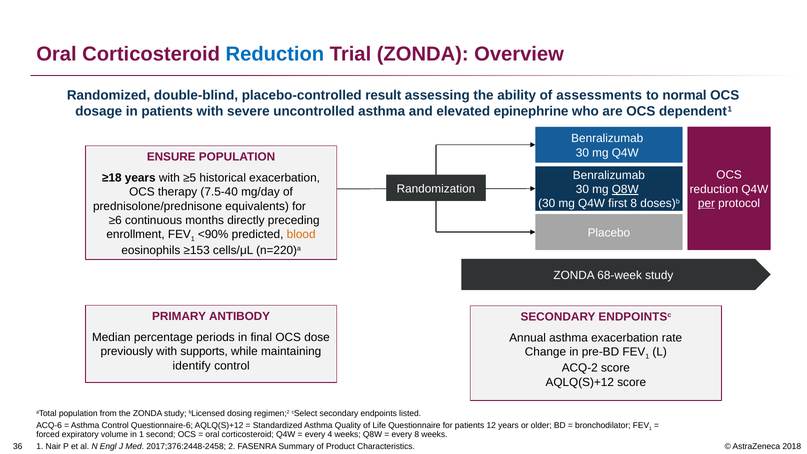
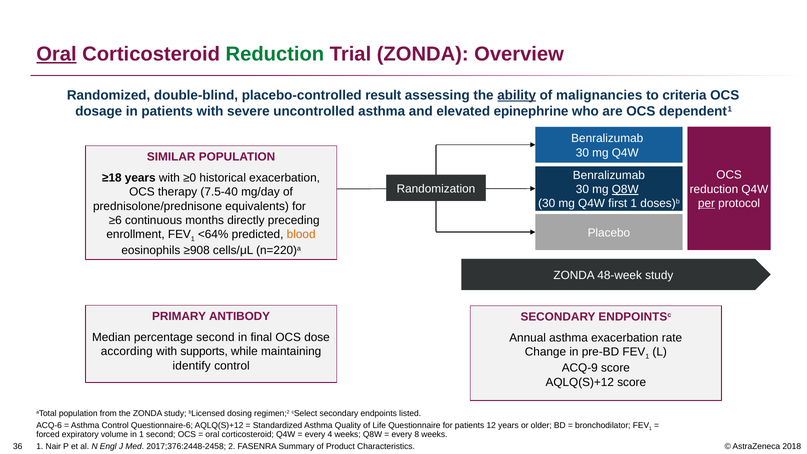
Oral underline: none -> present (56, 54)
Reduction colour: blue -> green (275, 54)
ability underline: none -> present (517, 95)
assessments: assessments -> malignancies (599, 95)
normal: normal -> criteria (685, 95)
ENSURE: ENSURE -> SIMILAR (171, 157)
≥5: ≥5 -> ≥0 (190, 178)
first 8: 8 -> 1 (634, 203)
<90%: <90% -> <64% (213, 234)
≥153: ≥153 -> ≥908 (197, 250)
68-week: 68-week -> 48-week (620, 275)
percentage periods: periods -> second (215, 337)
previously: previously -> according (127, 351)
ACQ-2: ACQ-2 -> ACQ-9 (580, 368)
